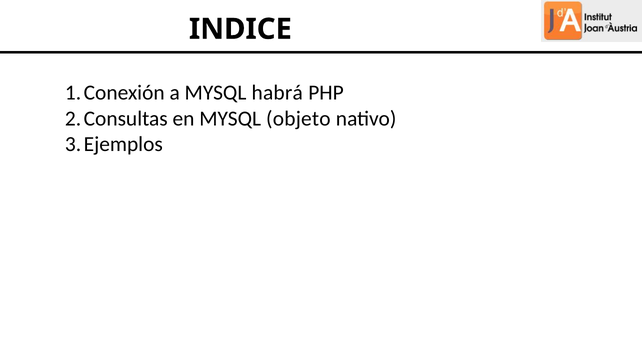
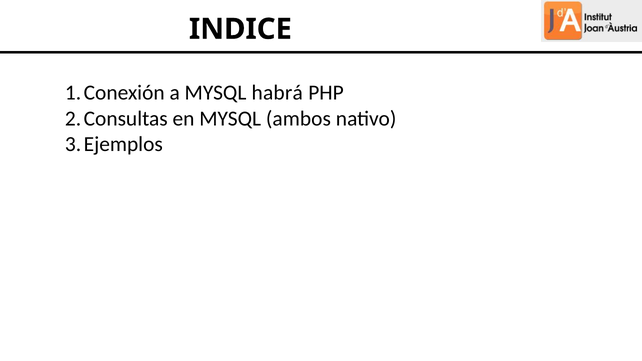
objeto: objeto -> ambos (298, 119)
